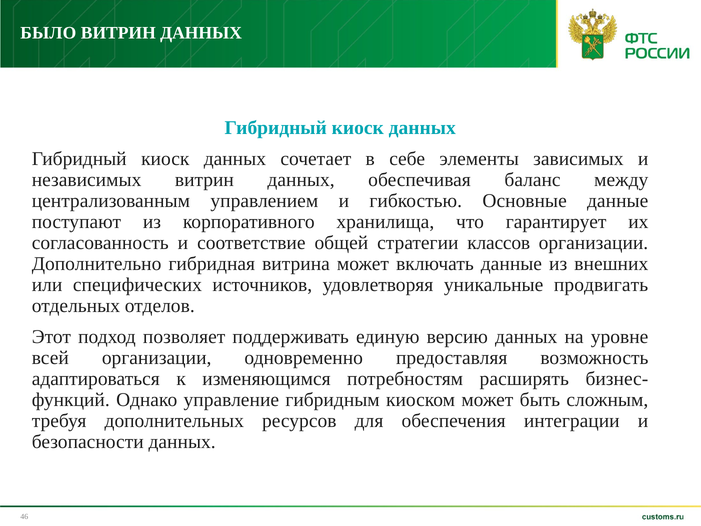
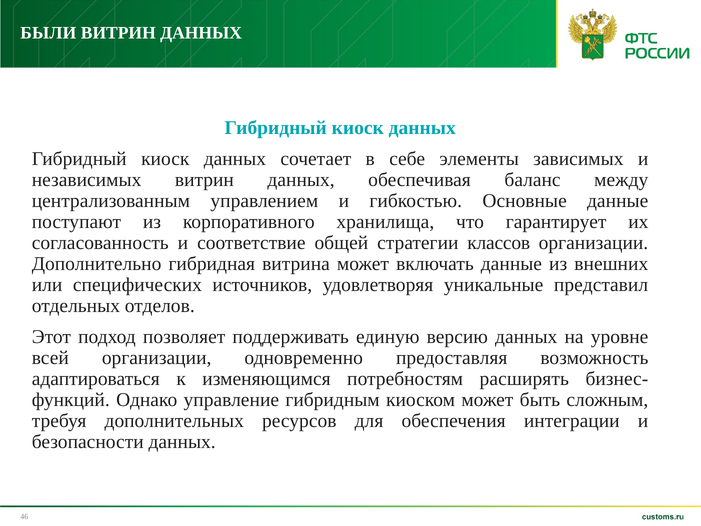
БЫЛО: БЫЛО -> БЫЛИ (48, 33)
продвигать: продвигать -> представил (601, 285)
